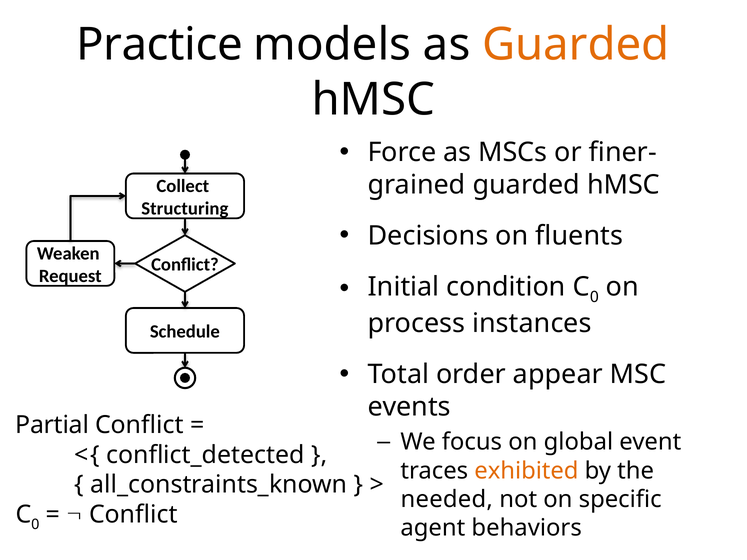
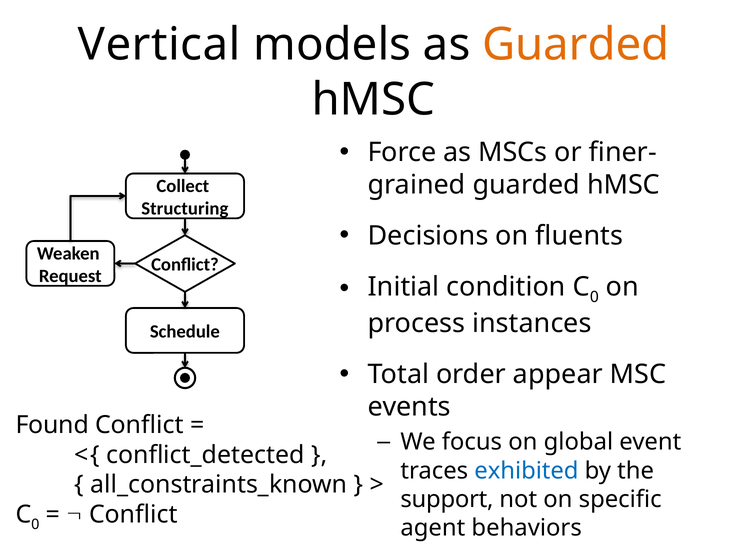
Practice: Practice -> Vertical (159, 45)
Partial: Partial -> Found (52, 425)
exhibited colour: orange -> blue (526, 471)
needed: needed -> support (447, 500)
